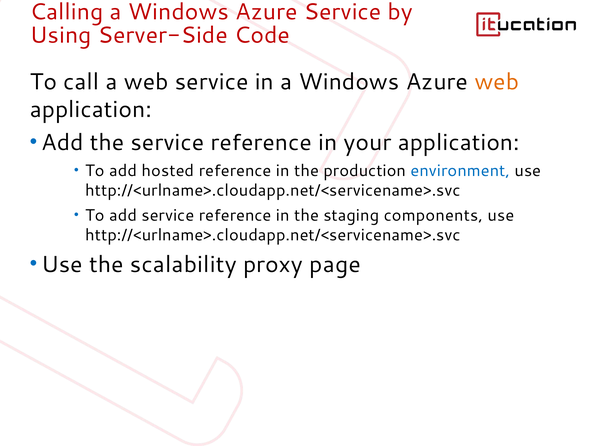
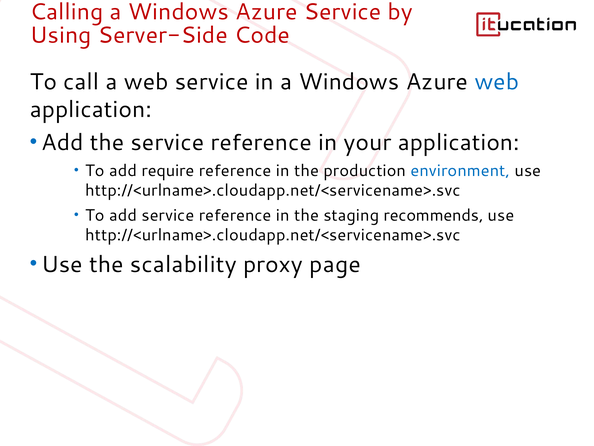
web colour: orange -> blue (497, 82)
hosted: hosted -> require (168, 171)
components: components -> recommends (434, 215)
